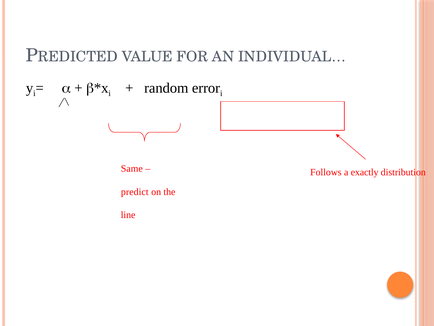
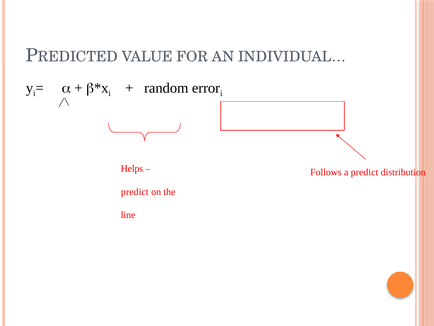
Same: Same -> Helps (132, 168)
a exactly: exactly -> predict (365, 172)
